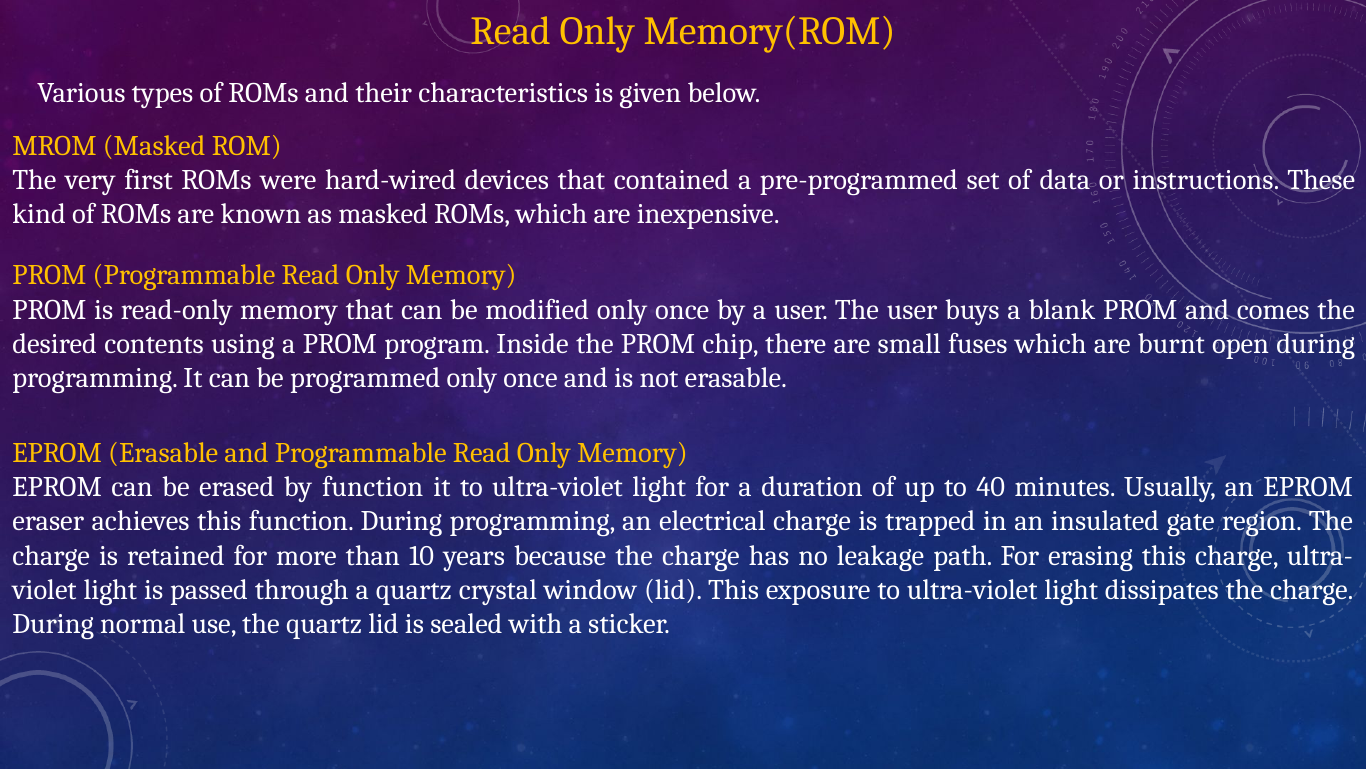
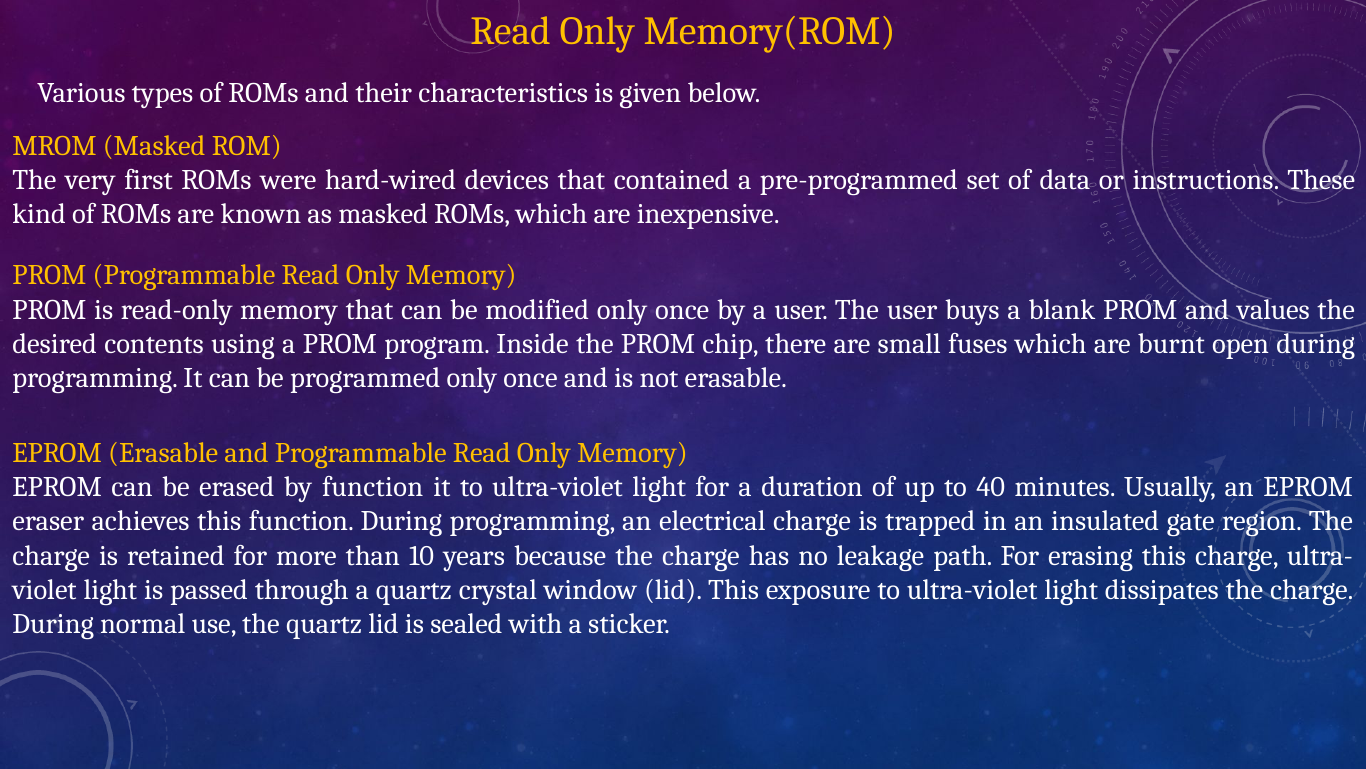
comes: comes -> values (1273, 309)
